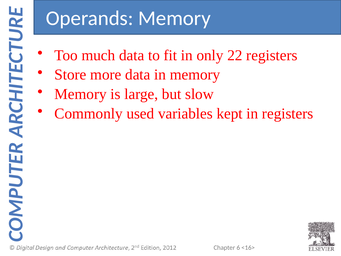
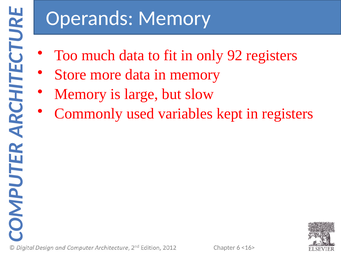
22: 22 -> 92 (235, 55)
